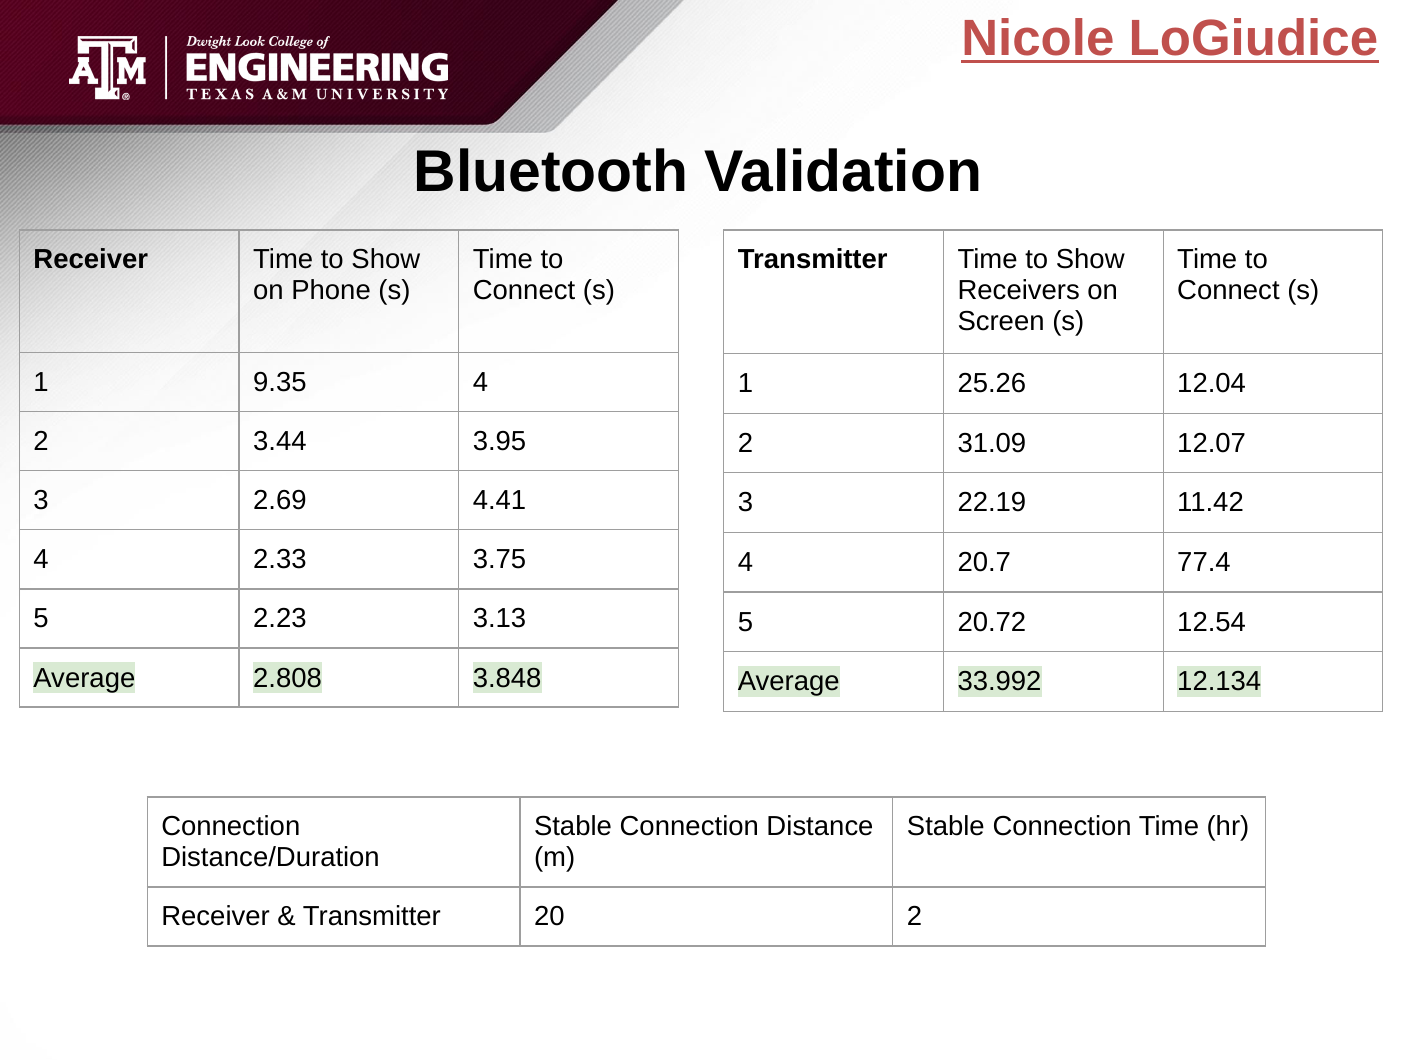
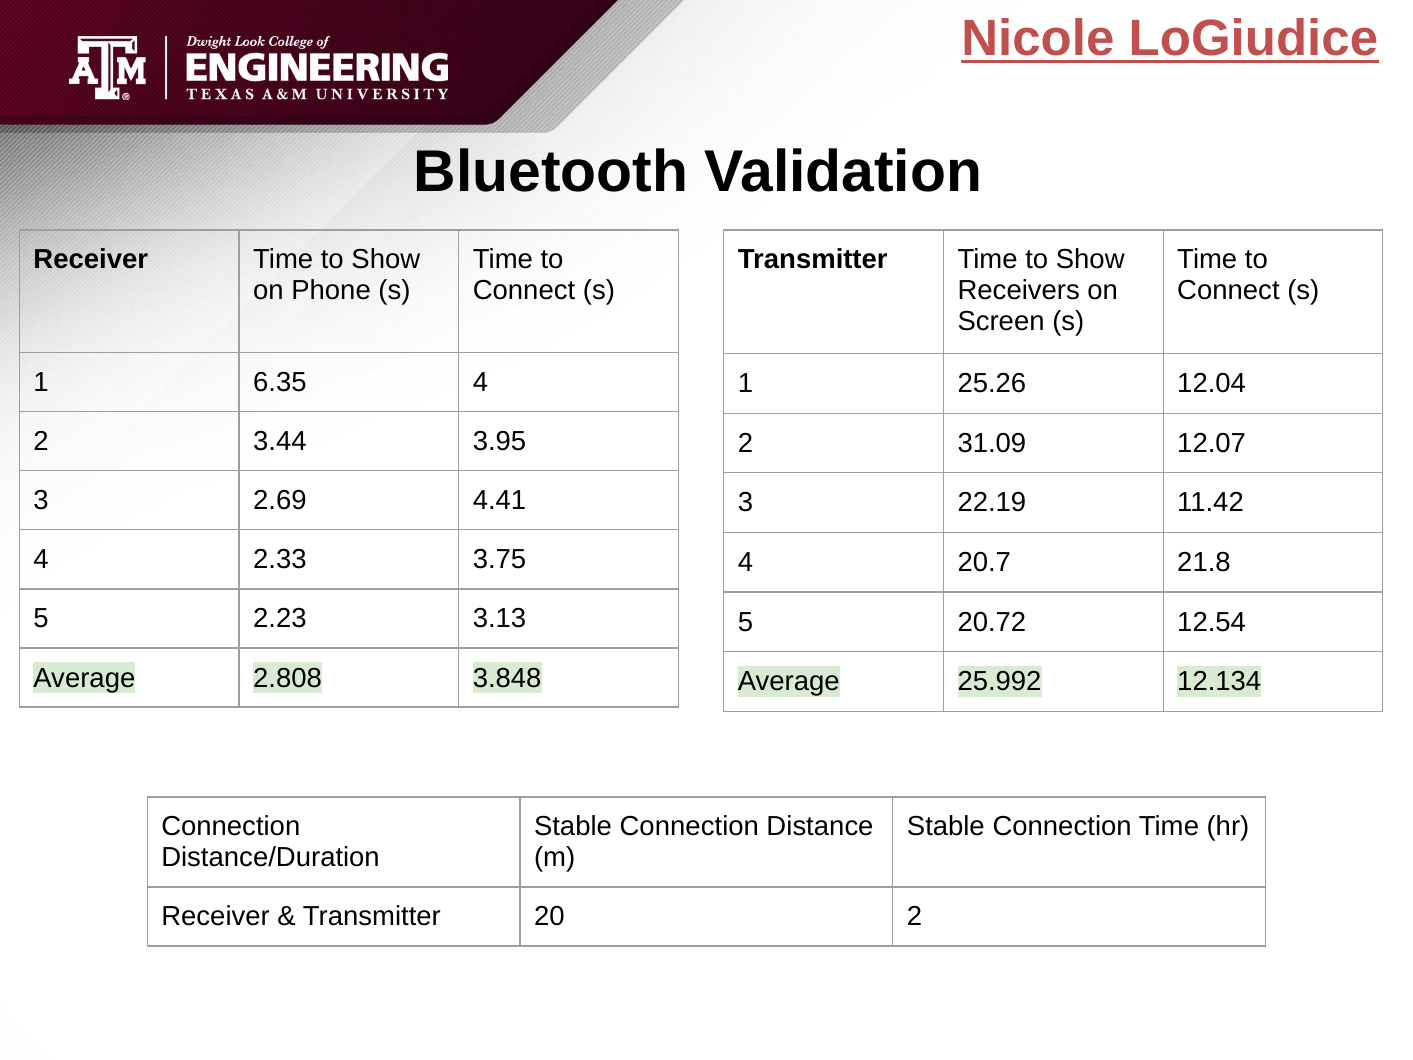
9.35: 9.35 -> 6.35 (280, 382)
77.4: 77.4 -> 21.8 (1204, 562)
33.992: 33.992 -> 25.992 (1000, 681)
